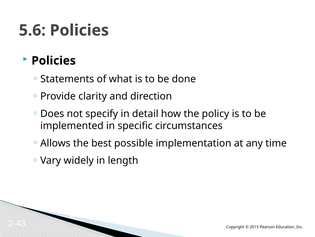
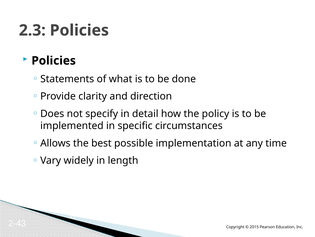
5.6: 5.6 -> 2.3 (32, 30)
